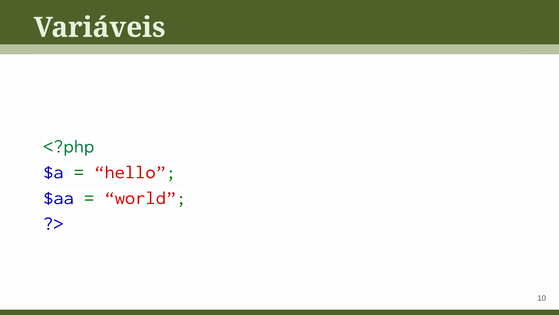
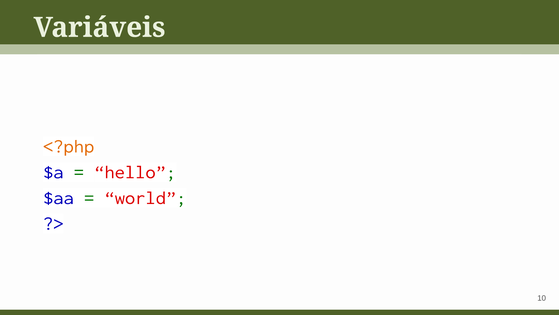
<?php colour: green -> orange (69, 146)
